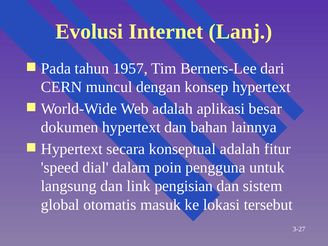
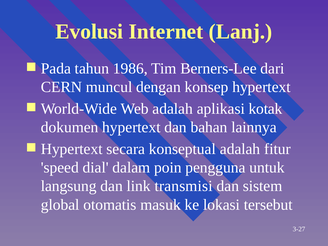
1957: 1957 -> 1986 (130, 68)
besar: besar -> kotak (266, 109)
pengisian: pengisian -> transmisi (184, 186)
